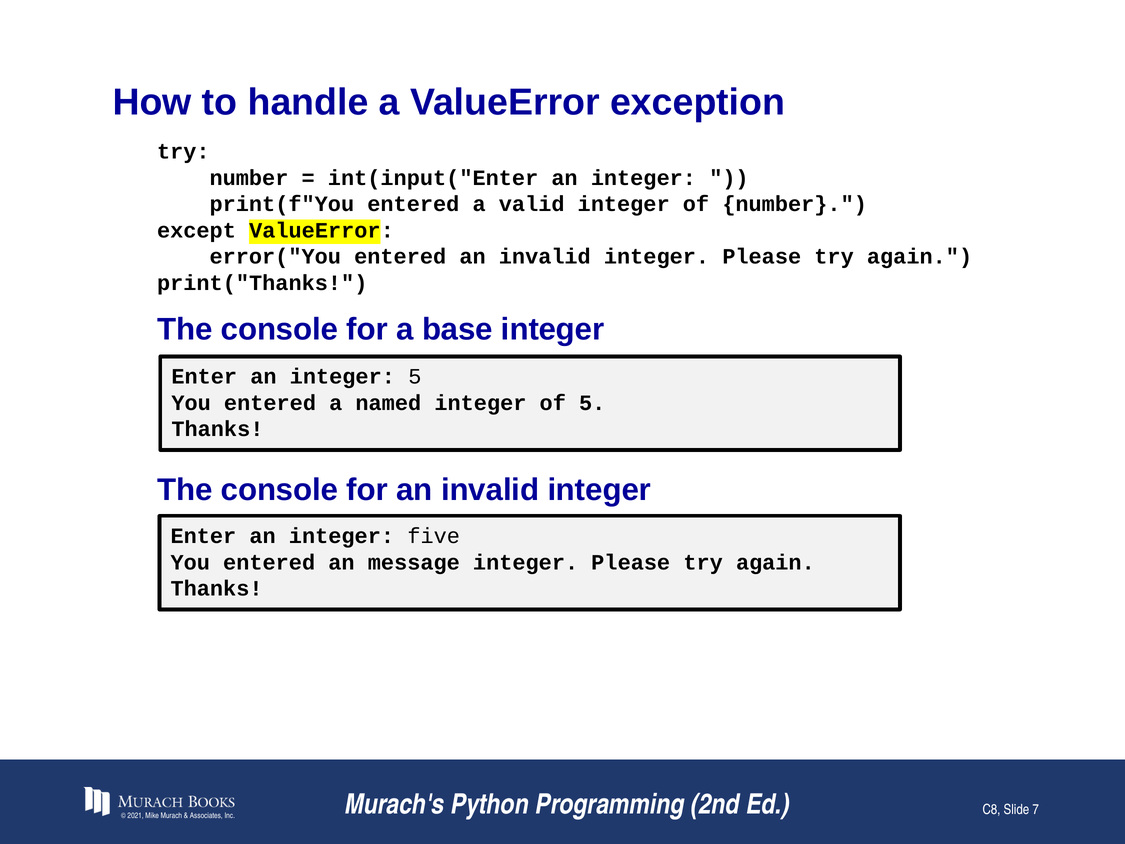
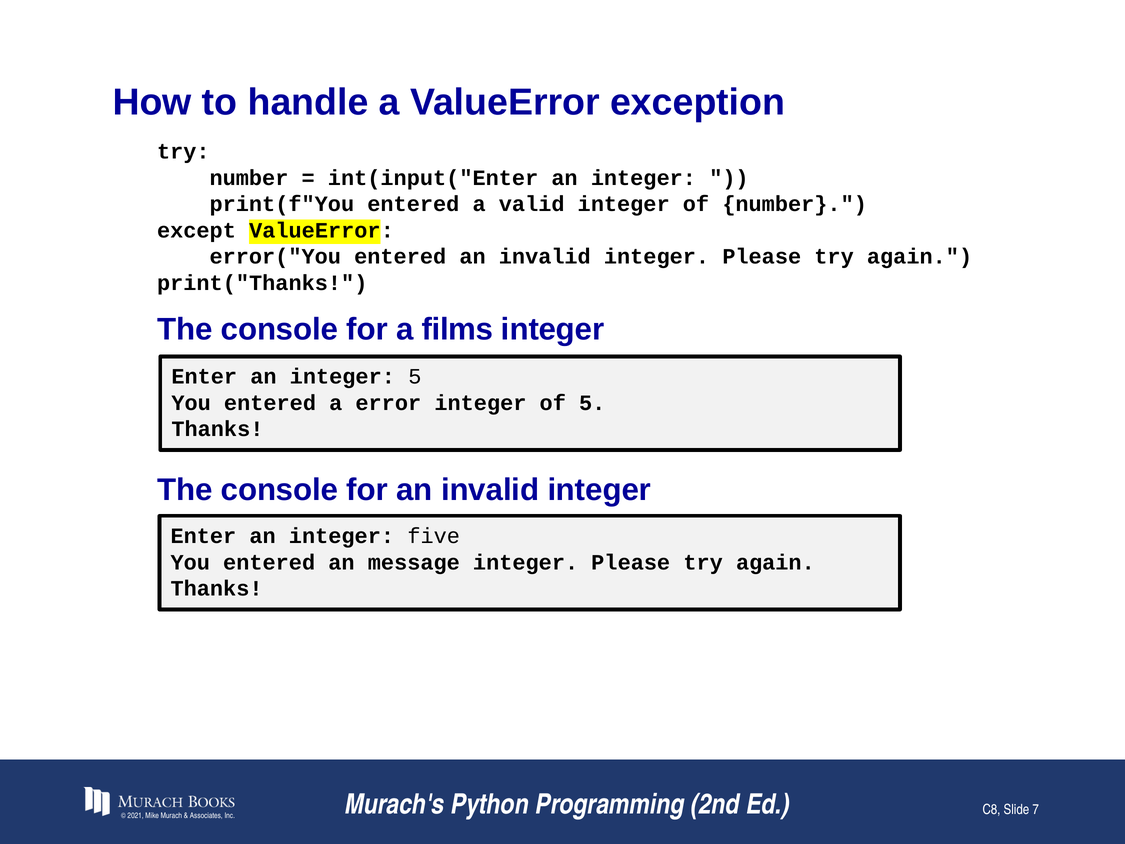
base: base -> films (457, 329)
named: named -> error (388, 403)
